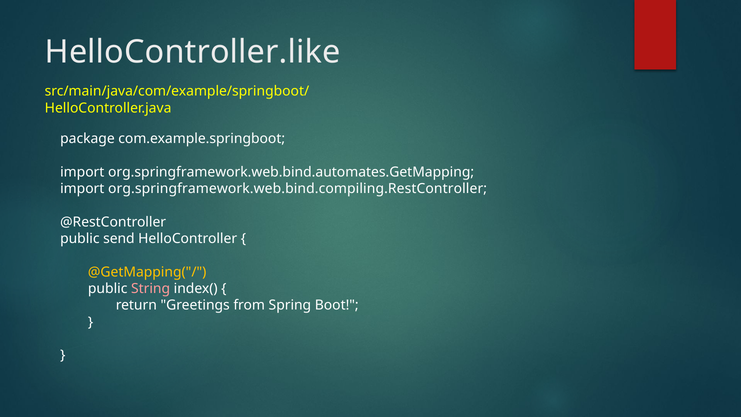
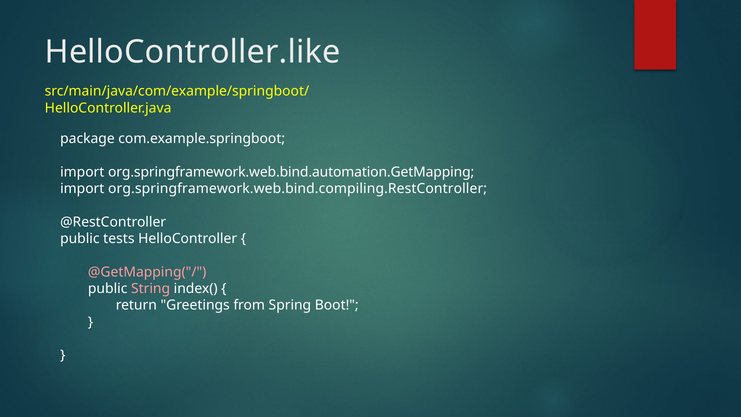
org.springframework.web.bind.automates.GetMapping: org.springframework.web.bind.automates.GetMapping -> org.springframework.web.bind.automation.GetMapping (291, 172)
send: send -> tests (119, 239)
@GetMapping("/ colour: yellow -> pink (147, 272)
